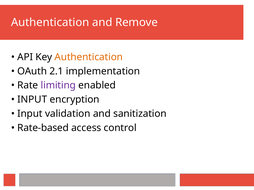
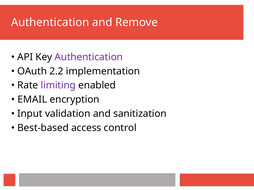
Authentication colour: orange -> purple (89, 57)
2.1: 2.1 -> 2.2 (56, 71)
INPUT: INPUT -> EMAIL (32, 100)
Rate-based: Rate-based -> Best-based (43, 128)
